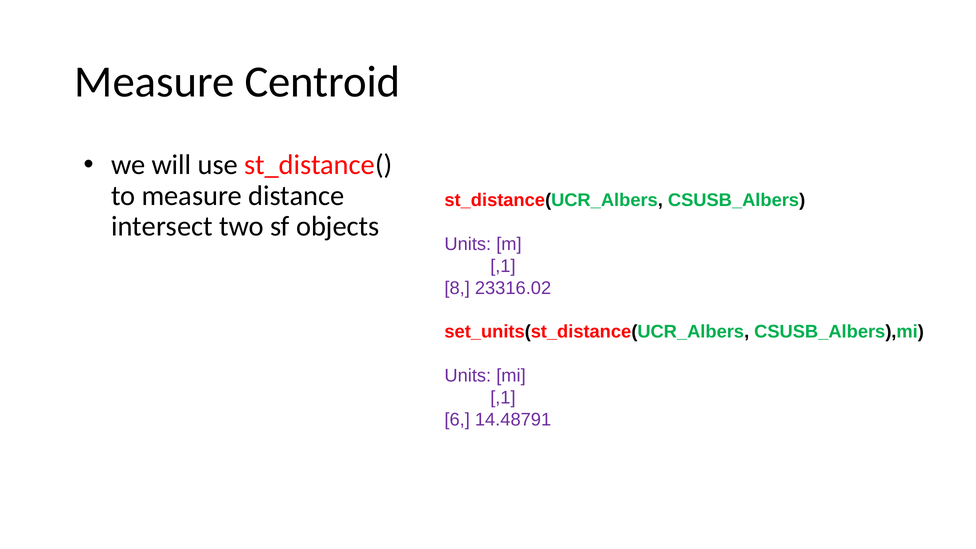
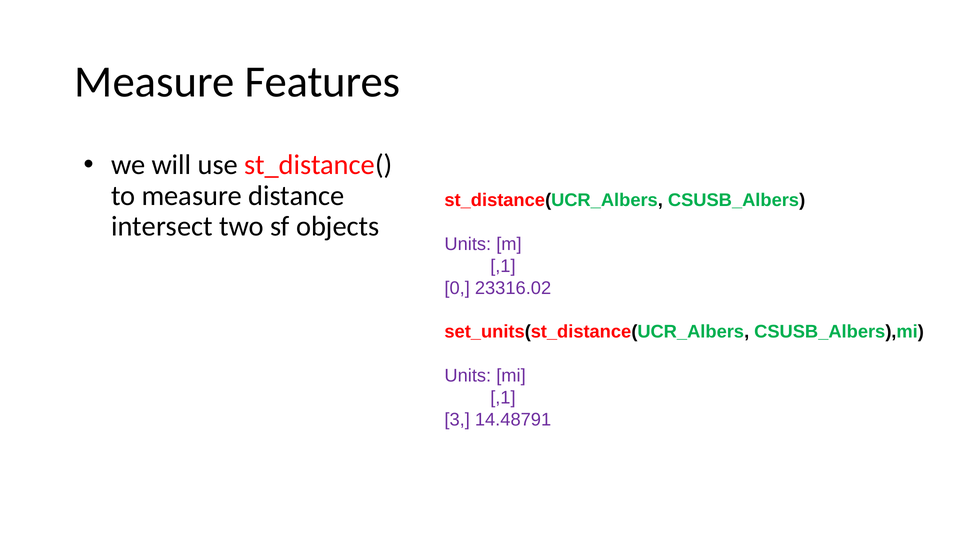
Centroid: Centroid -> Features (322, 82)
8: 8 -> 0 (457, 288)
6: 6 -> 3 (457, 420)
